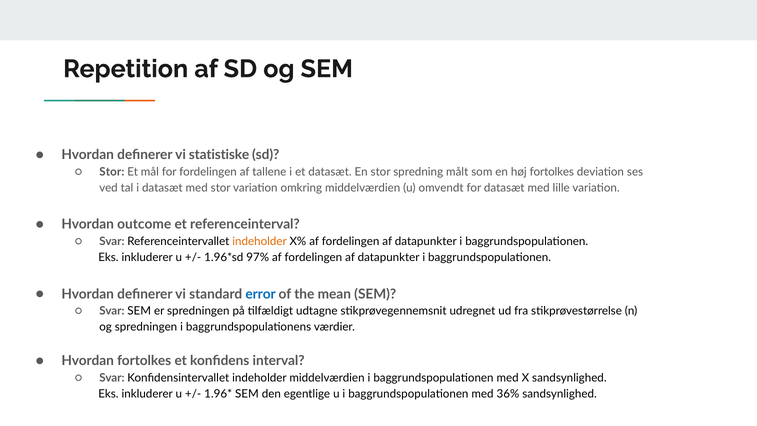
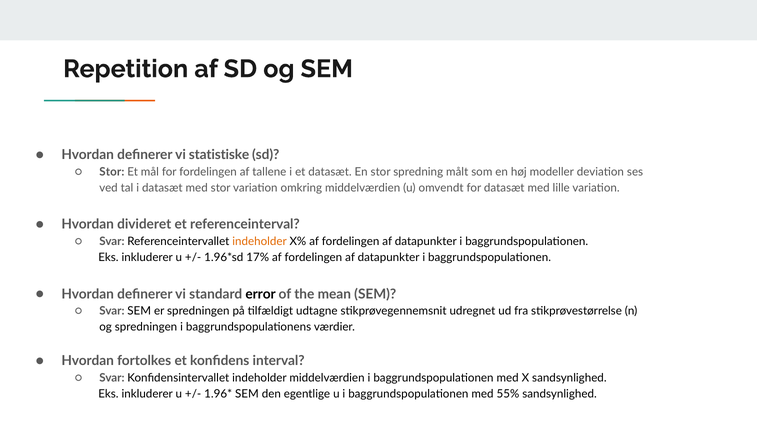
høj fortolkes: fortolkes -> modeller (552, 172)
outcome: outcome -> divideret (144, 224)
97%: 97% -> 17% (258, 257)
error colour: blue -> black (261, 294)
36%: 36% -> 55% (508, 394)
